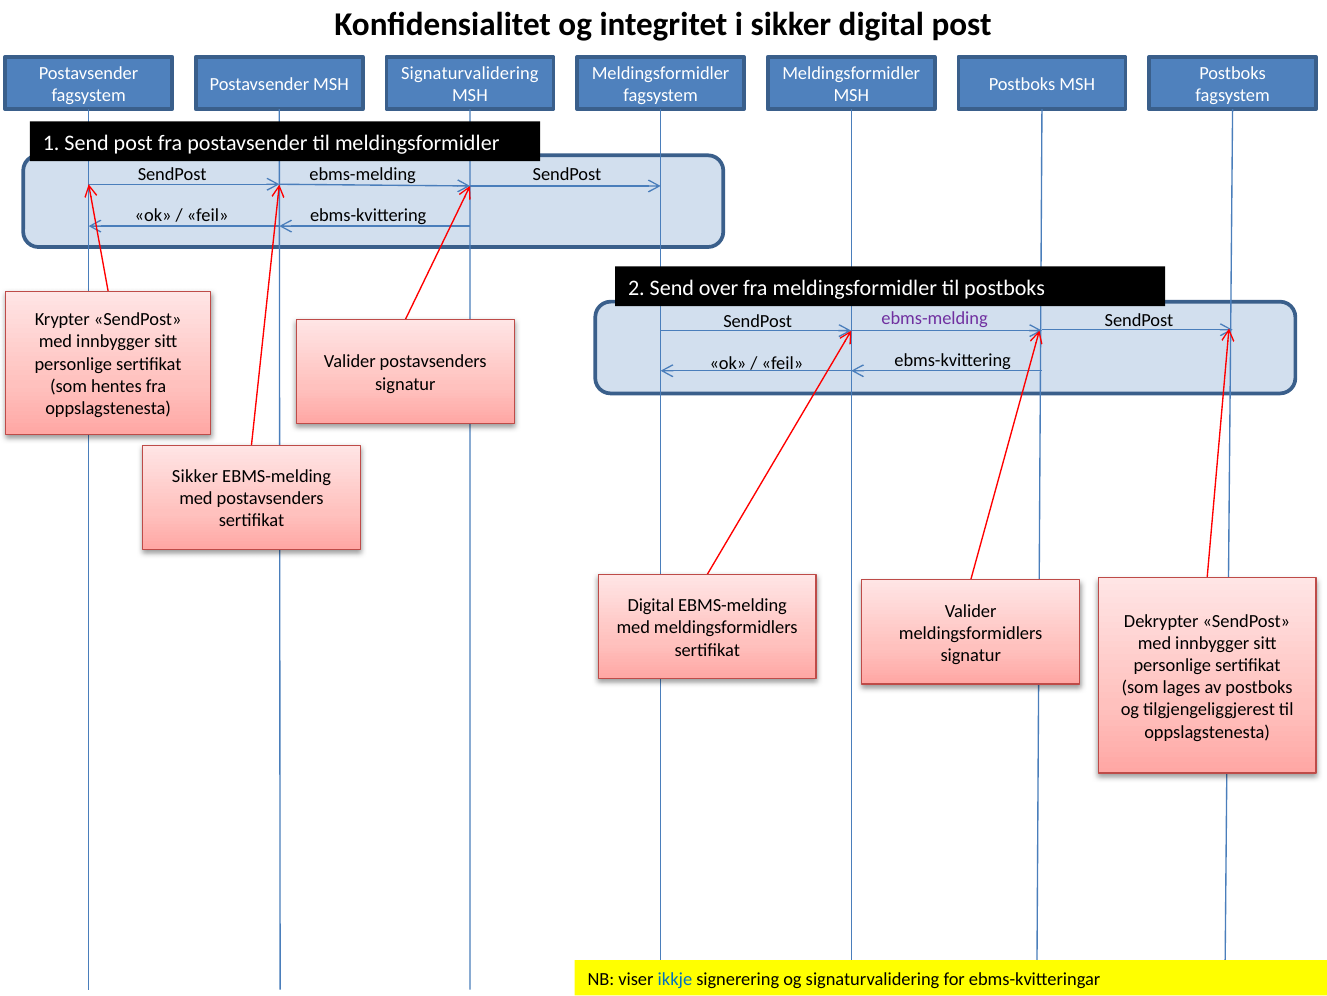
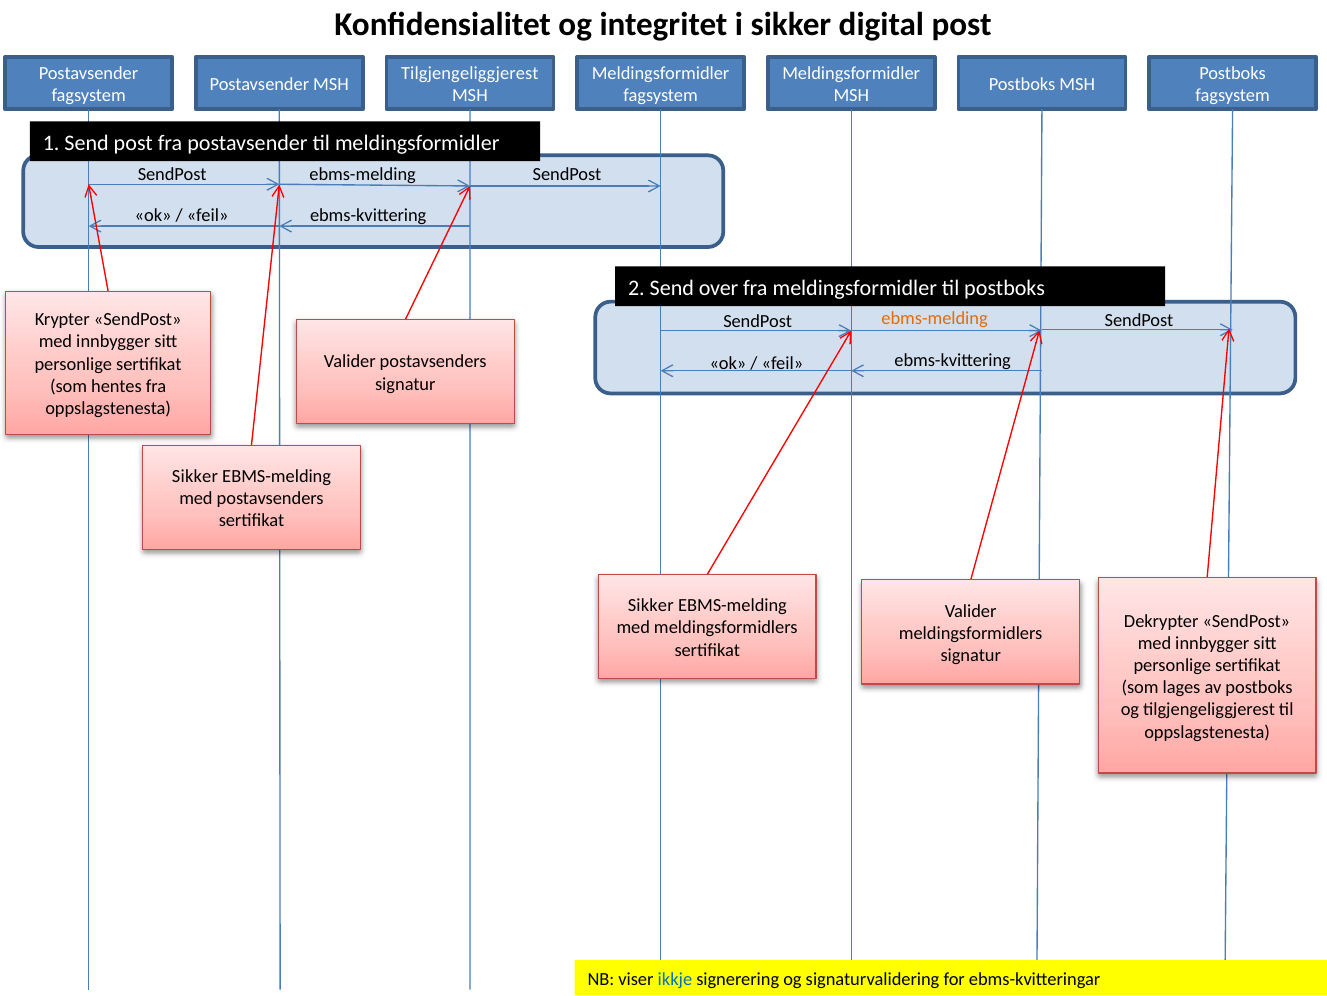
Signaturvalidering: Signaturvalidering -> Tilgjengeliggjerest (470, 73)
ebms-melding colour: purple -> orange (935, 318)
Digital: Digital -> Sikker (651, 605)
